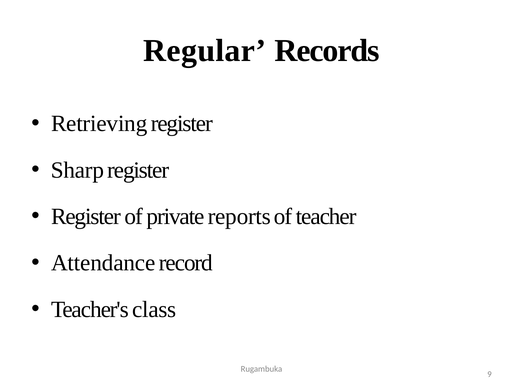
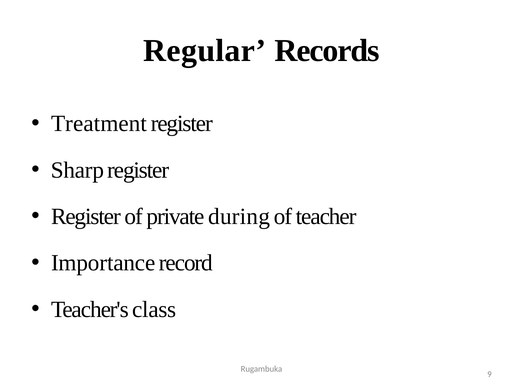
Retrieving: Retrieving -> Treatment (99, 124)
reports: reports -> during (239, 217)
Attendance: Attendance -> Importance (103, 263)
